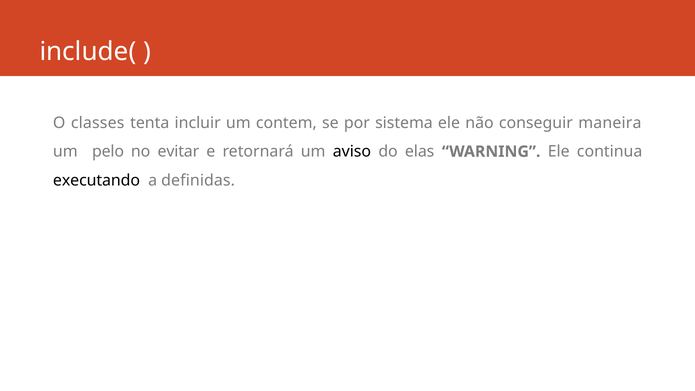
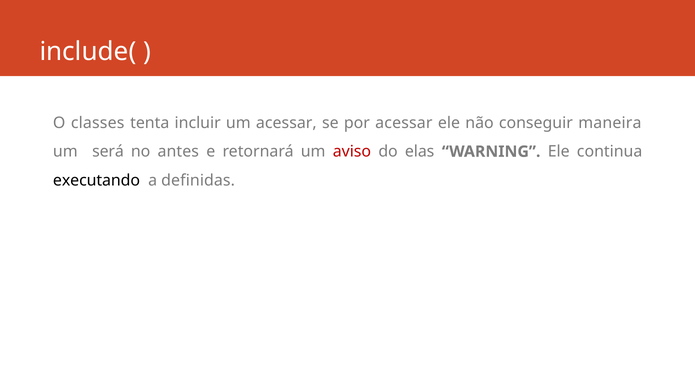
um contem: contem -> acessar (286, 123)
por sistema: sistema -> acessar (404, 123)
pelo: pelo -> será (108, 152)
evitar: evitar -> antes (178, 152)
aviso colour: black -> red (352, 152)
